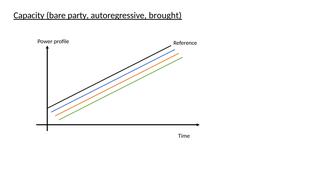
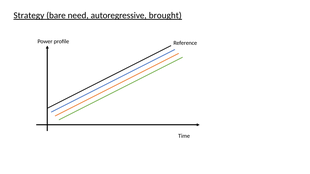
Capacity: Capacity -> Strategy (29, 16)
party: party -> need (78, 16)
